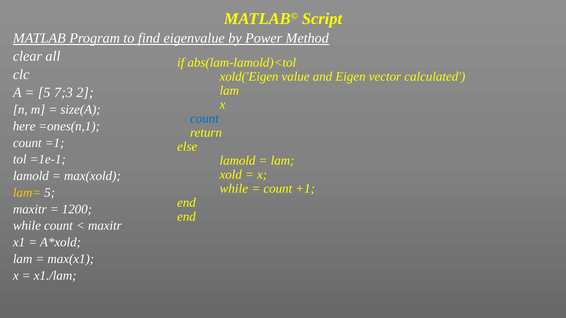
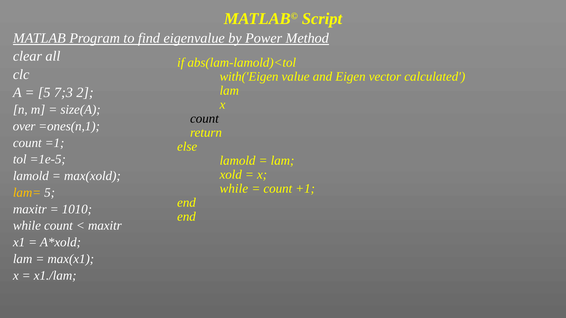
xold('Eigen: xold('Eigen -> with('Eigen (249, 77)
count colour: blue -> black (204, 119)
here: here -> over (24, 126)
=1e-1: =1e-1 -> =1e-5 (48, 160)
1200: 1200 -> 1010 (77, 209)
